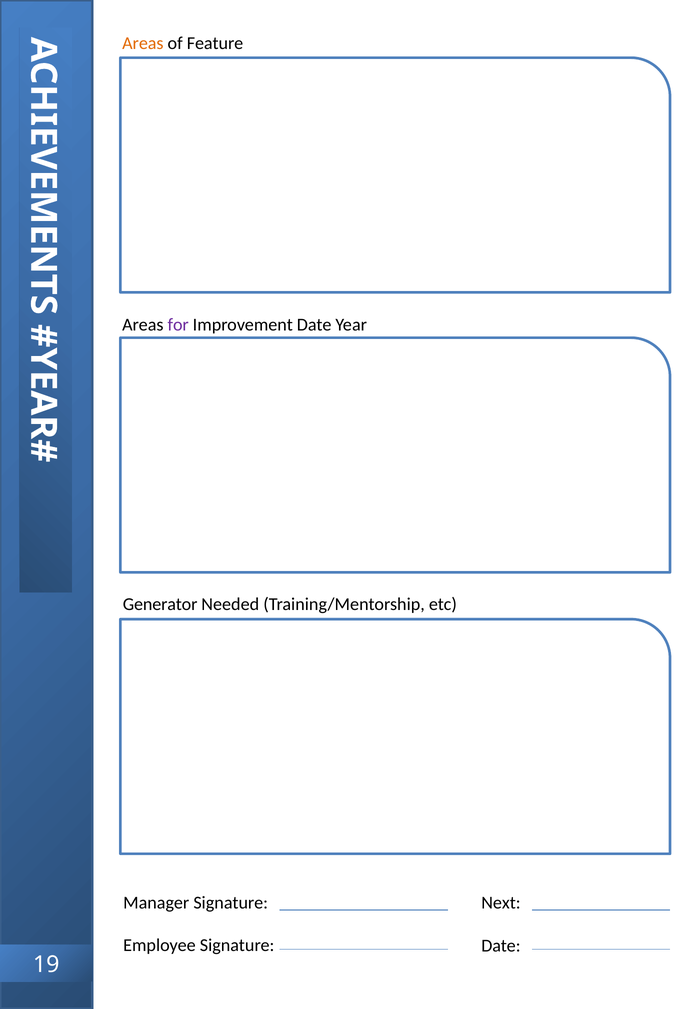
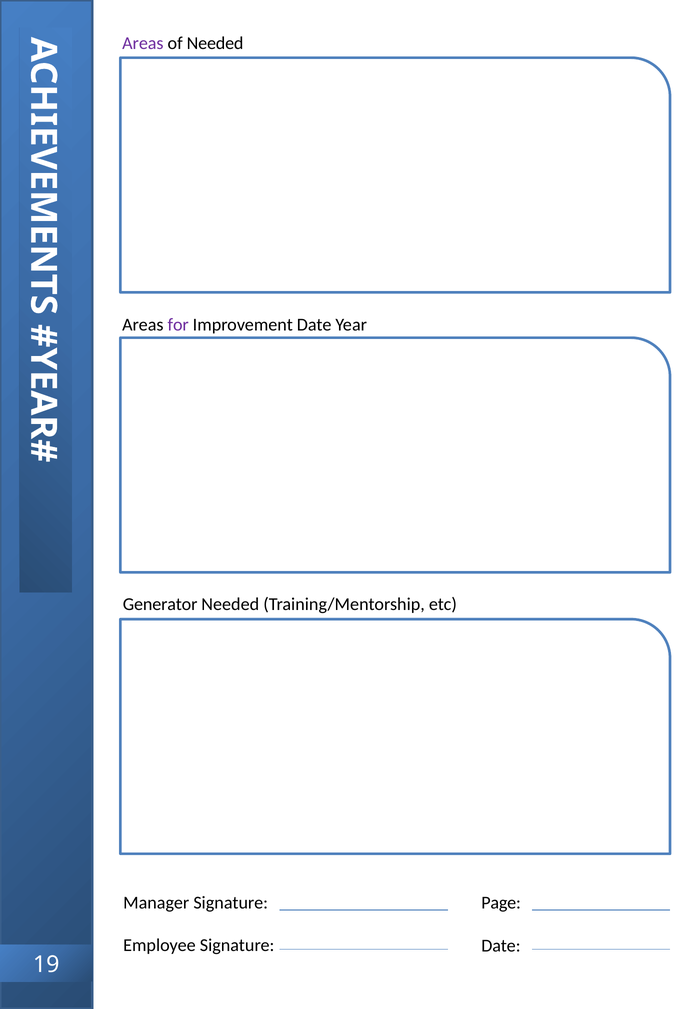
Areas colour: orange -> purple (143, 43)
of Feature: Feature -> Needed (215, 43)
Next: Next -> Page (501, 902)
